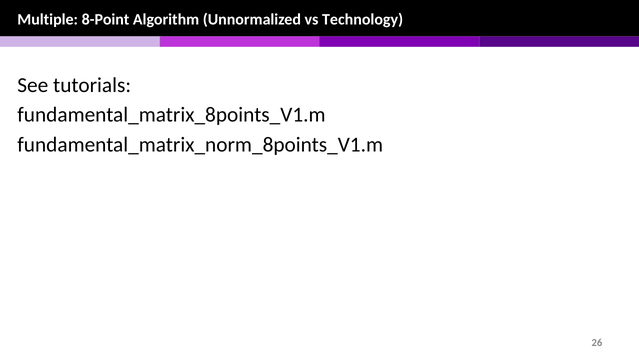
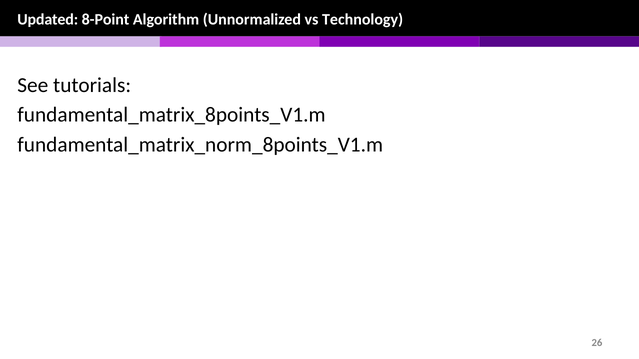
Multiple: Multiple -> Updated (48, 19)
